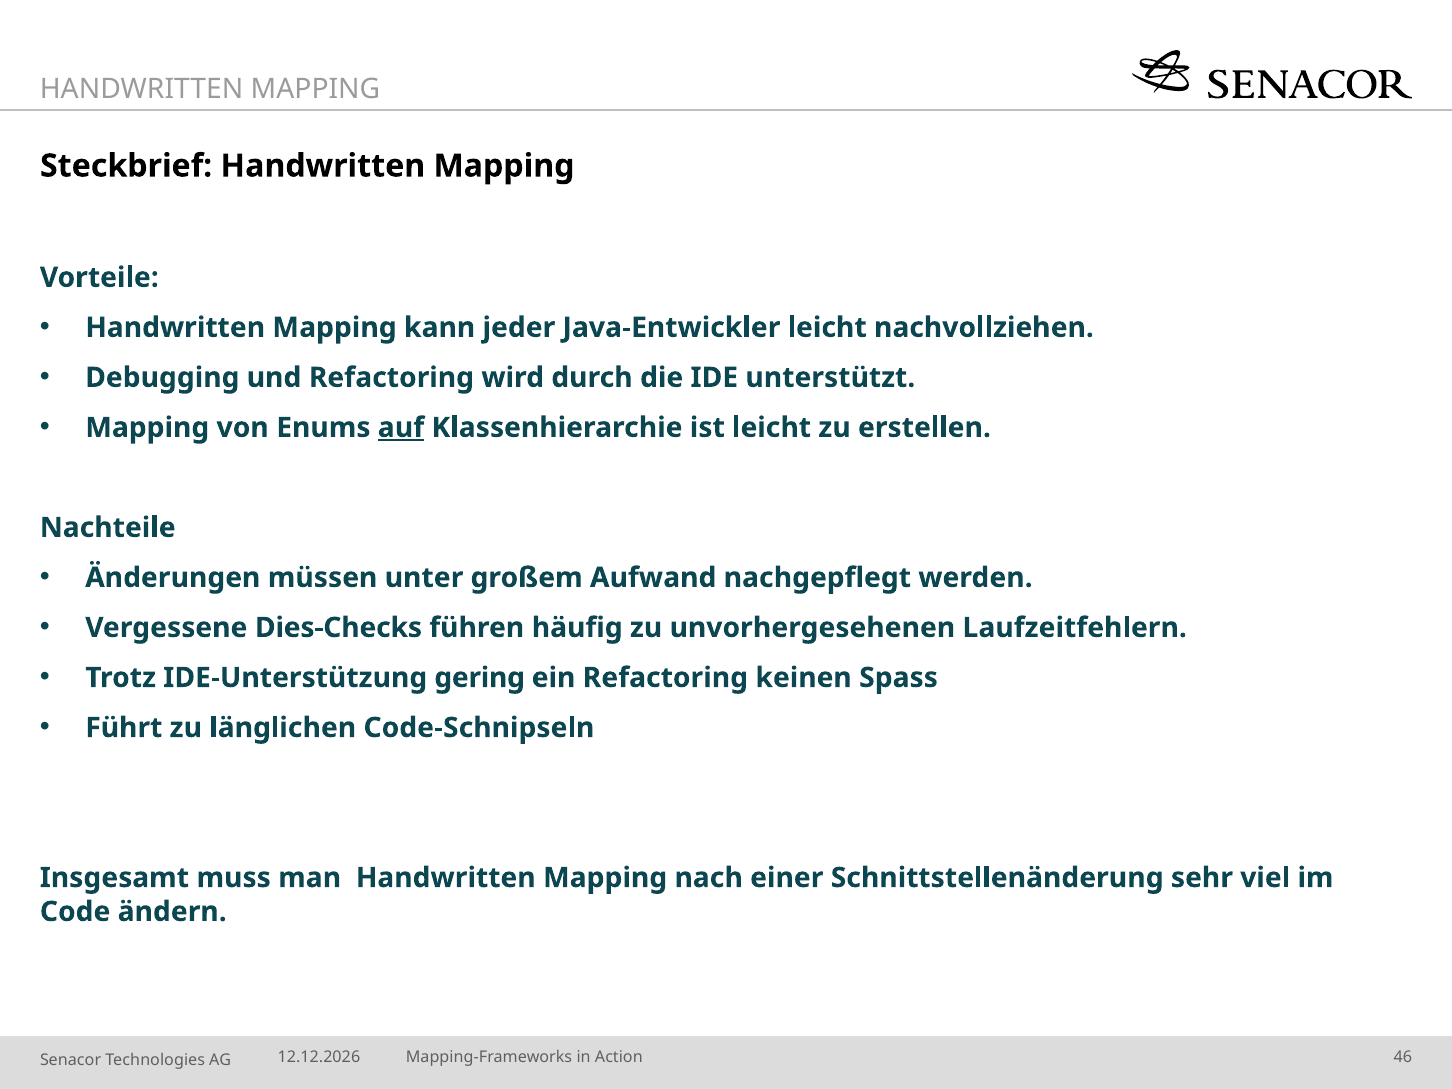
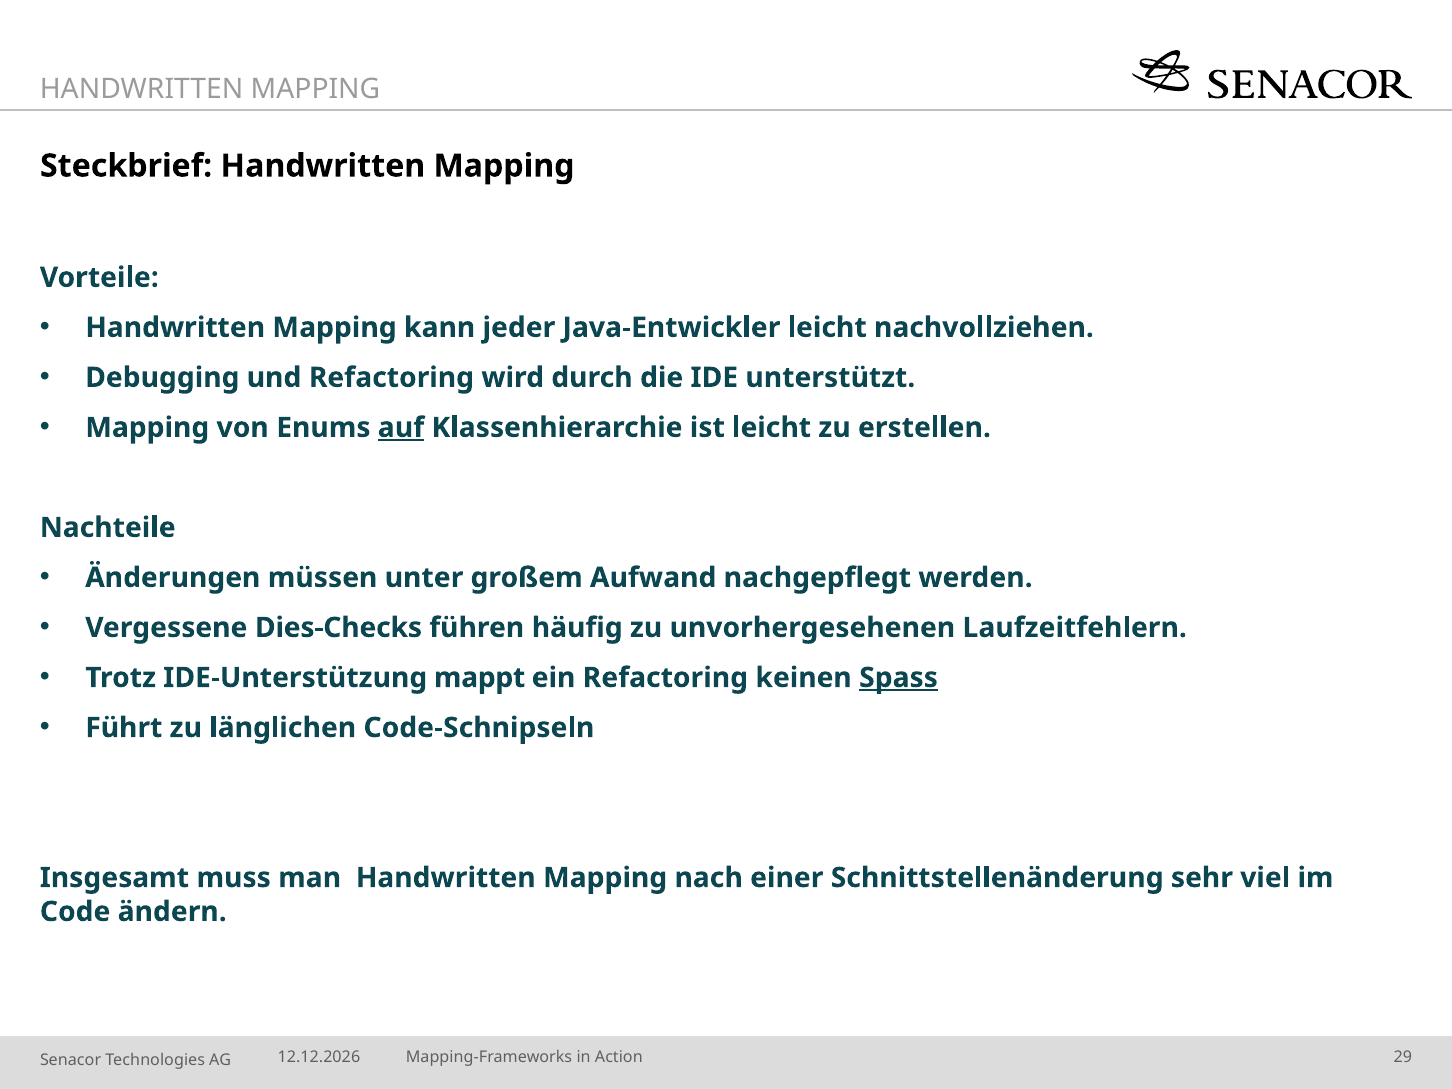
gering: gering -> mappt (480, 678)
Spass underline: none -> present (899, 678)
46: 46 -> 29 (1403, 1057)
